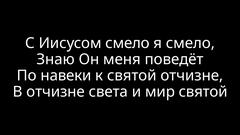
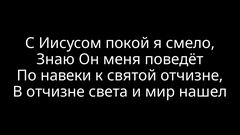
Иисусом смело: смело -> покой (127, 43)
мир святой: святой -> нашел (203, 92)
